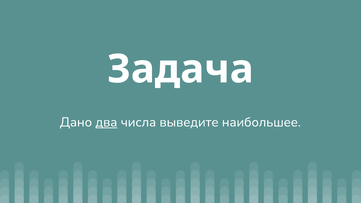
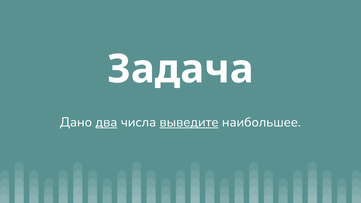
выведите underline: none -> present (189, 122)
